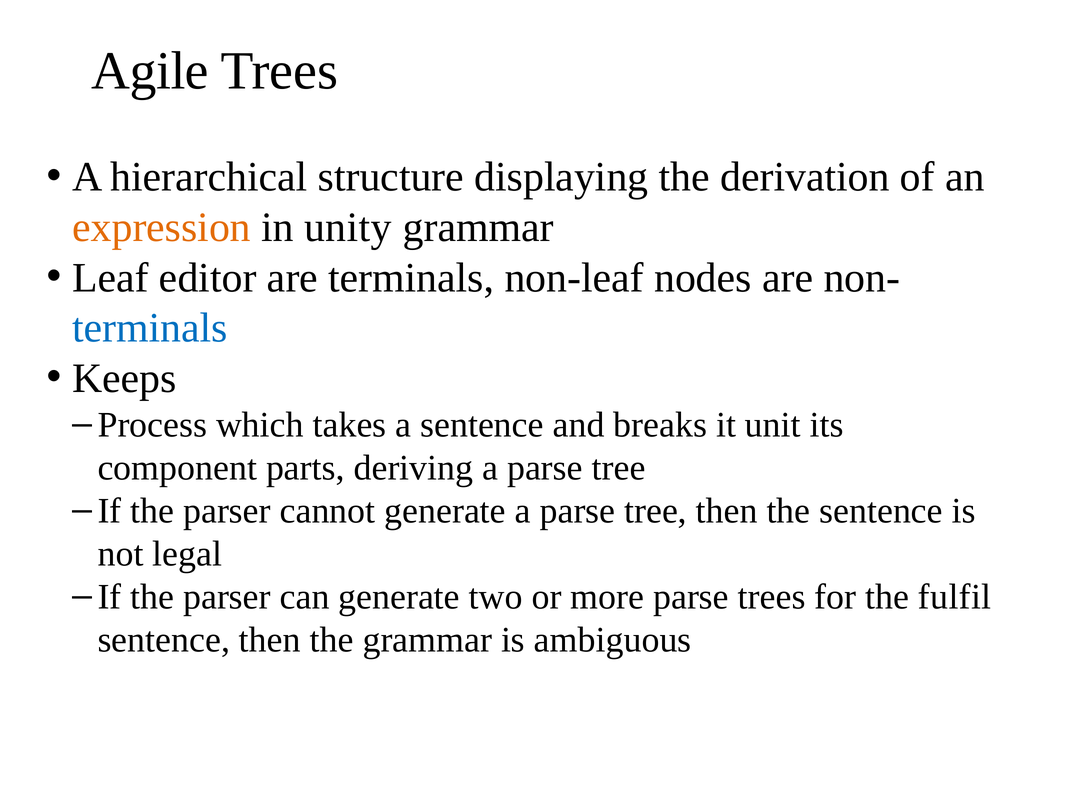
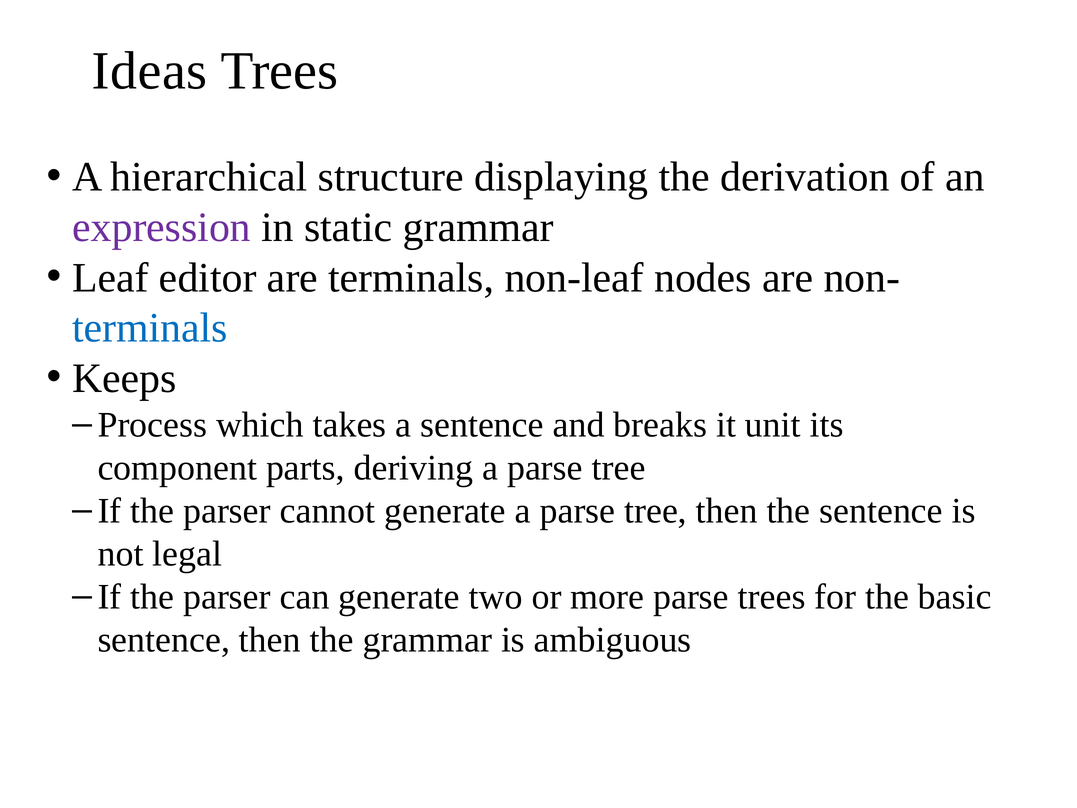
Agile: Agile -> Ideas (150, 71)
expression colour: orange -> purple (162, 227)
unity: unity -> static (348, 227)
fulfil: fulfil -> basic (955, 597)
